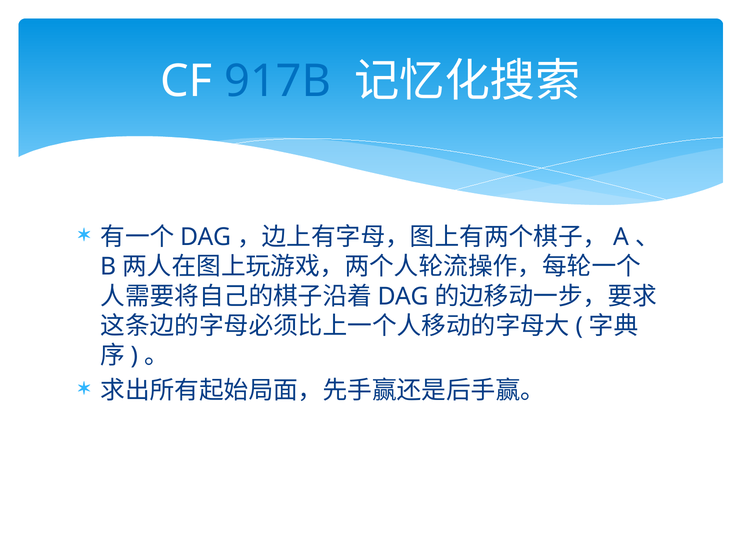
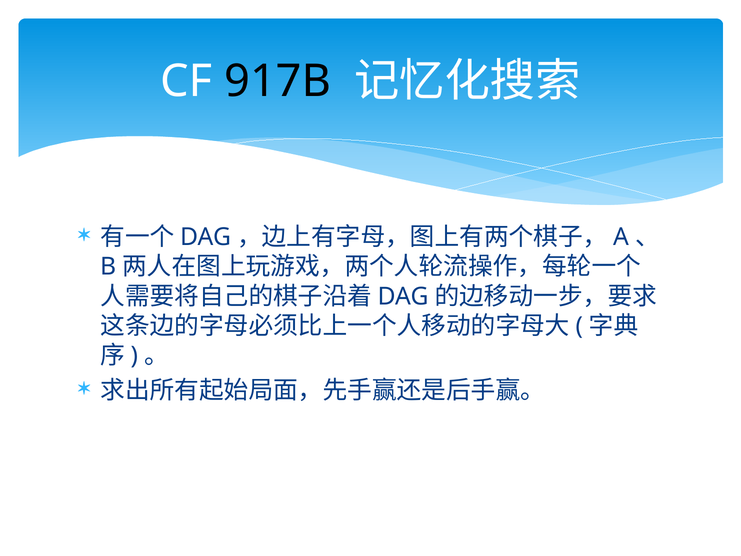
917B colour: blue -> black (278, 81)
